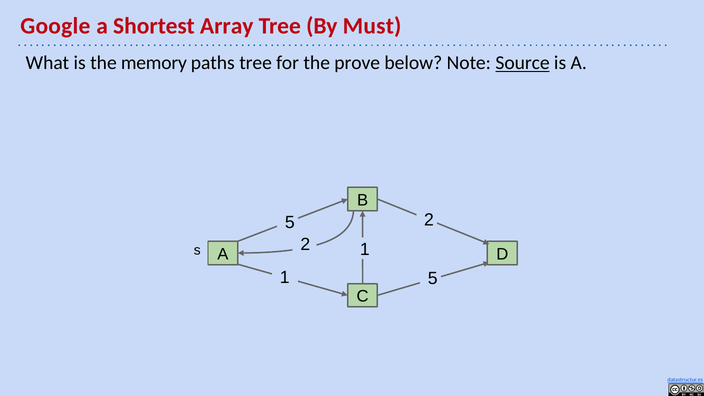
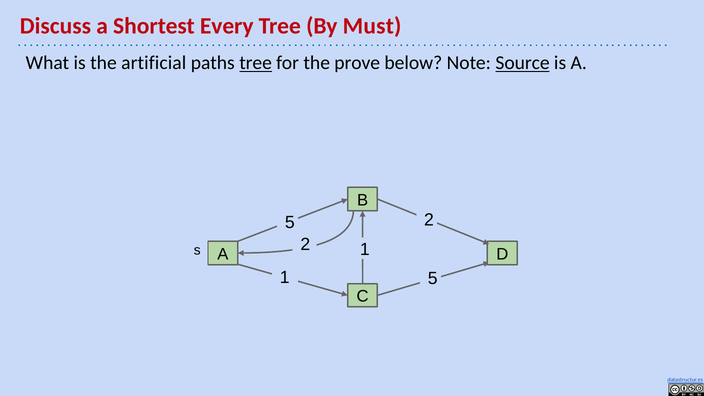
Google: Google -> Discuss (55, 26)
Array: Array -> Every (227, 26)
memory: memory -> artificial (154, 63)
tree underline: none -> present (256, 63)
